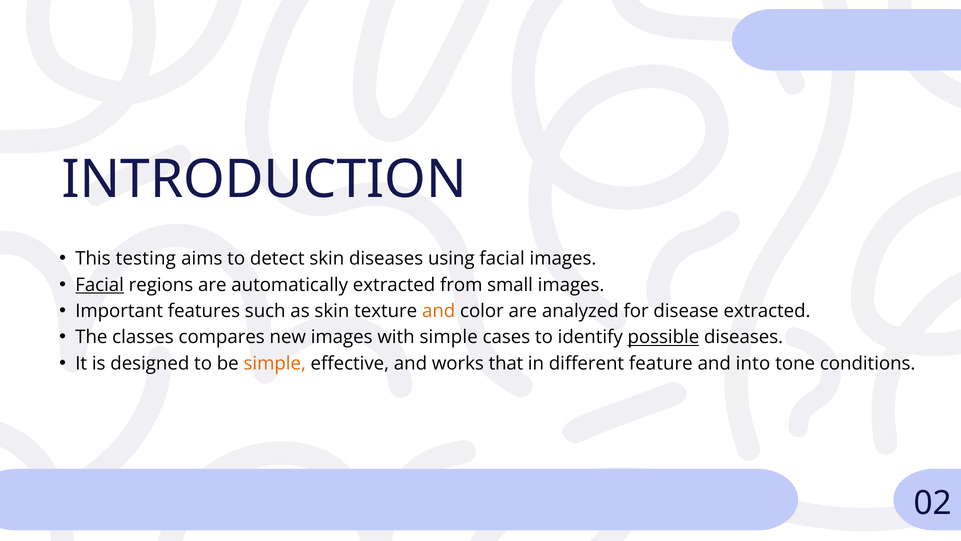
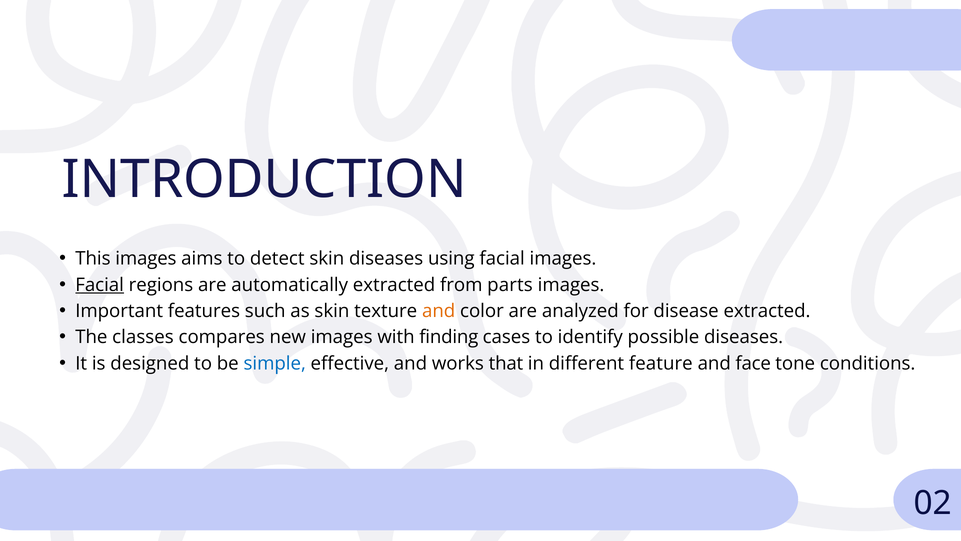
This testing: testing -> images (146, 259)
small: small -> parts (510, 285)
with simple: simple -> finding (449, 337)
possible underline: present -> none (663, 337)
simple colour: orange -> blue (275, 363)
into: into -> face (753, 363)
